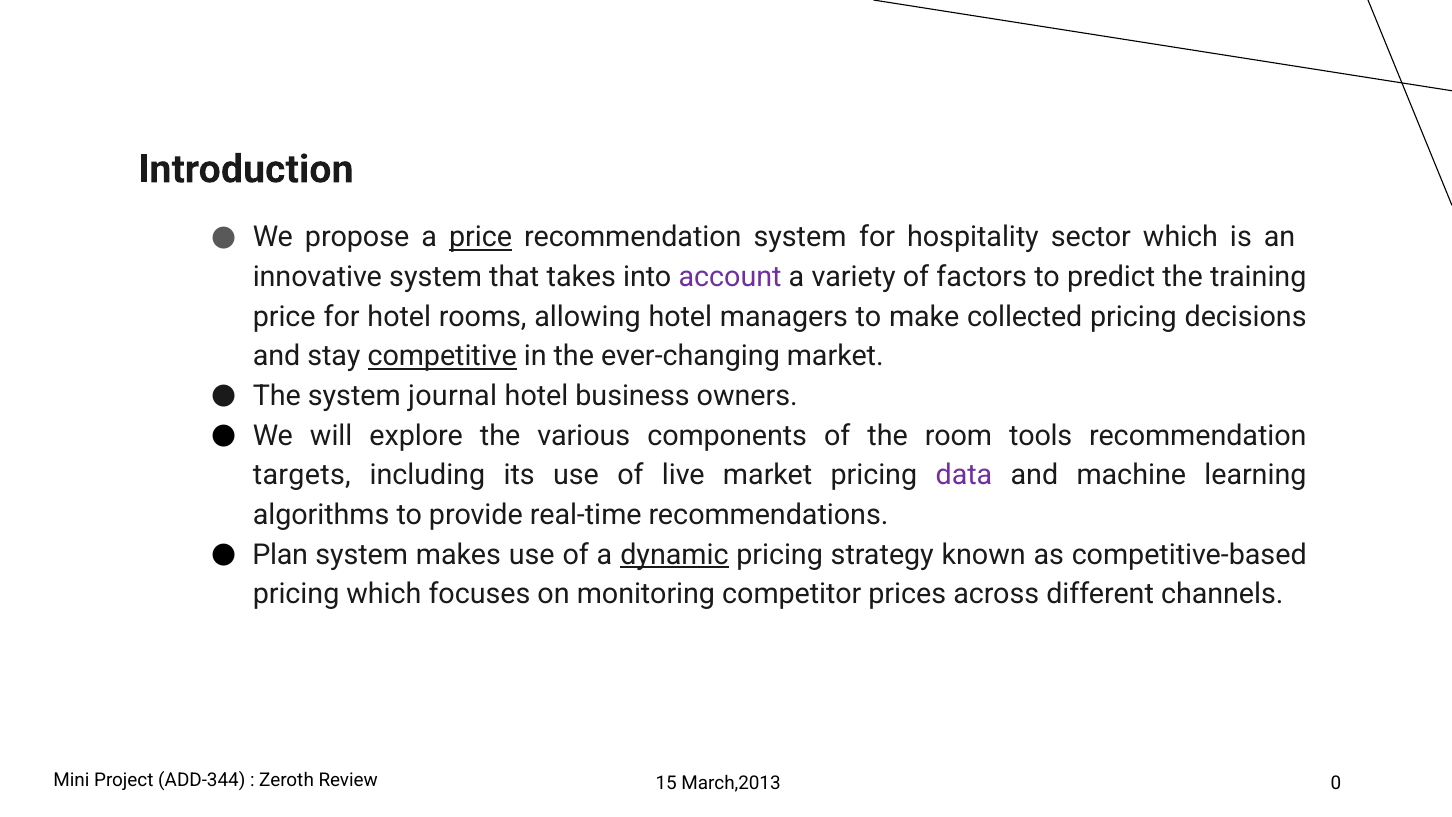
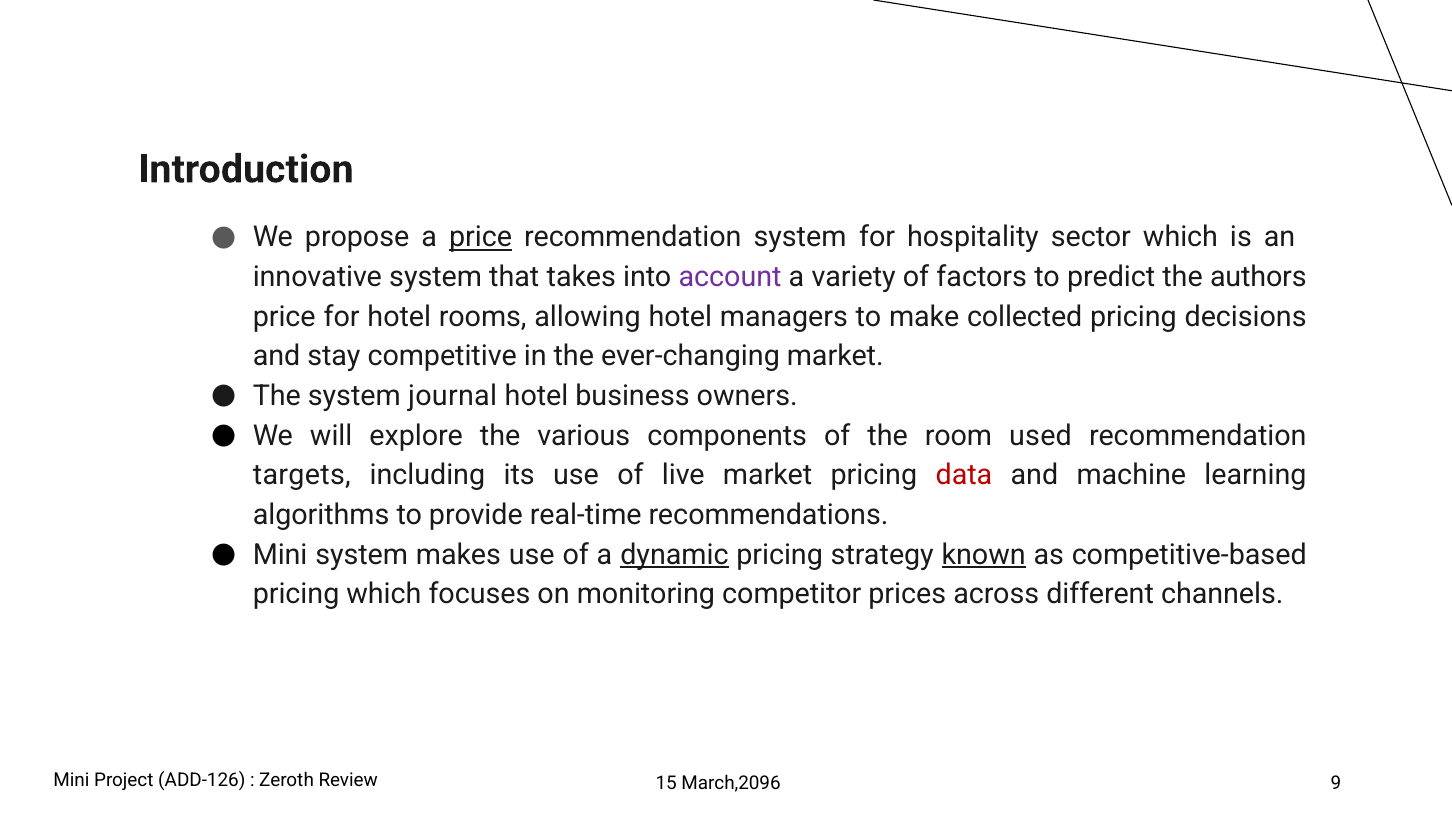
training: training -> authors (1258, 277)
competitive underline: present -> none (442, 356)
tools: tools -> used (1041, 436)
data colour: purple -> red (964, 475)
Plan: Plan -> Mini (280, 554)
known underline: none -> present (984, 554)
ADD-344: ADD-344 -> ADD-126 (202, 780)
0: 0 -> 9 (1336, 783)
March,2013: March,2013 -> March,2096 (731, 783)
